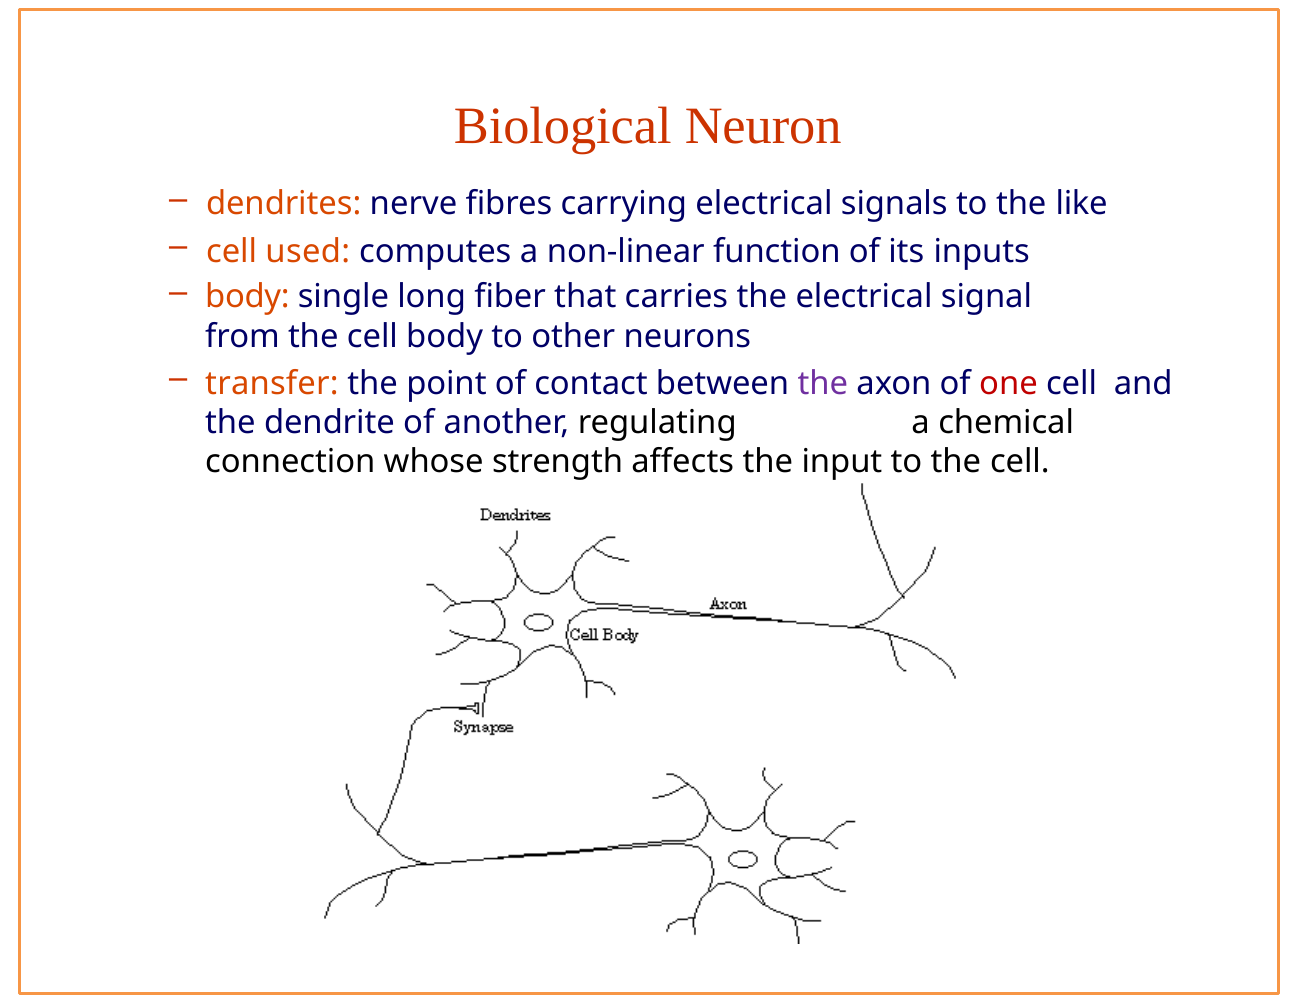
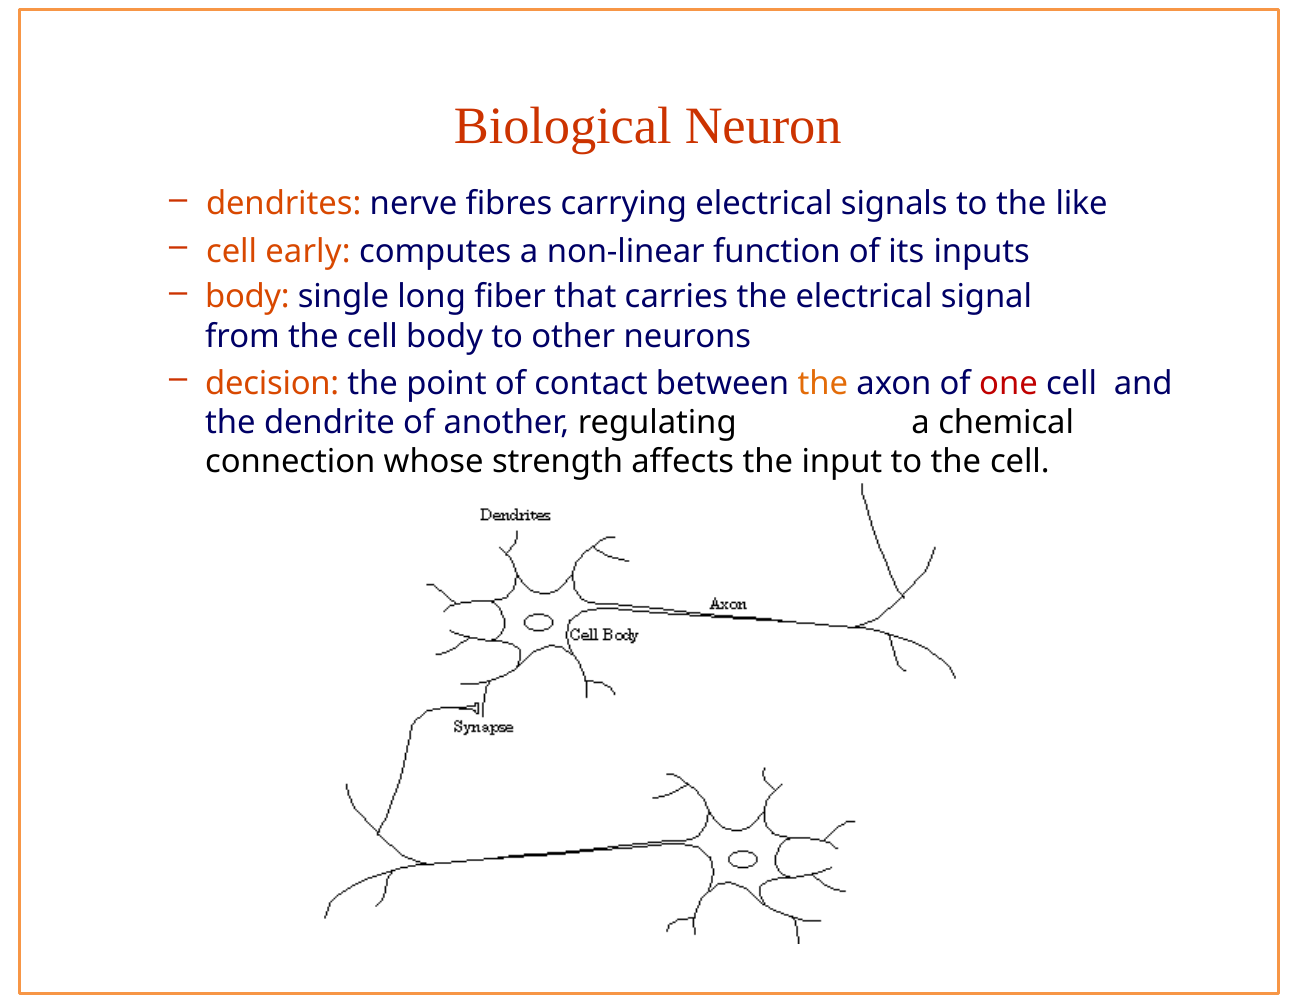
used: used -> early (308, 251)
transfer: transfer -> decision (272, 383)
the colour: purple -> orange (823, 383)
